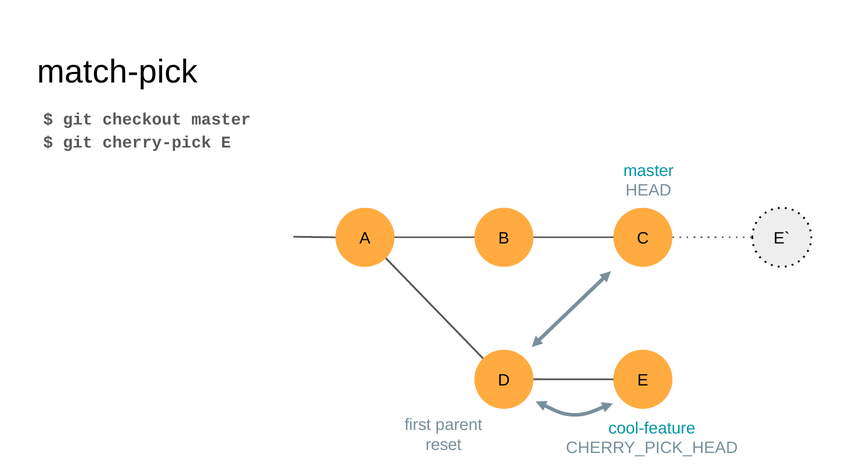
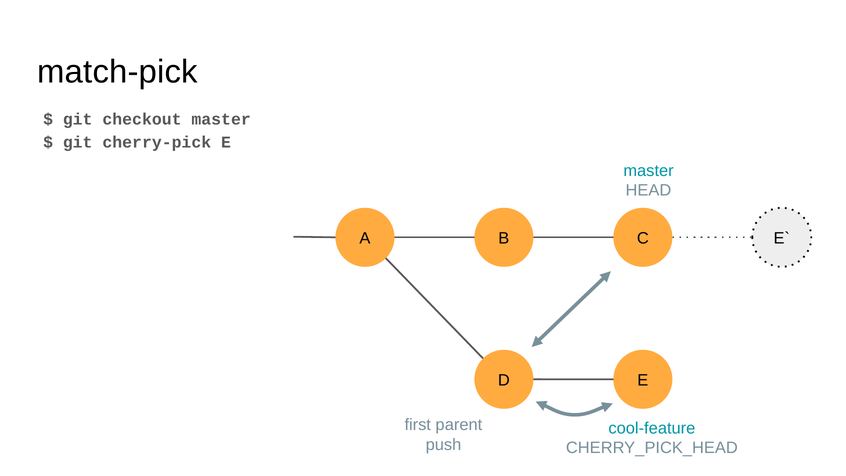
reset: reset -> push (443, 445)
